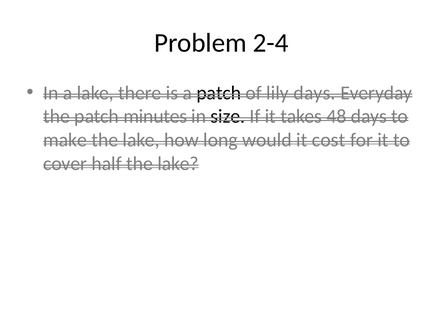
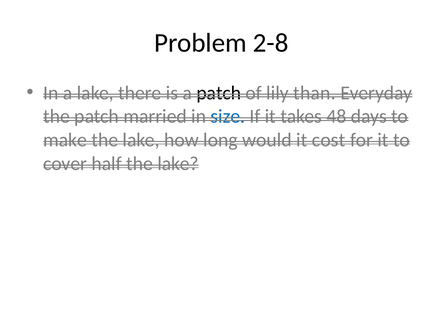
2-4: 2-4 -> 2-8 (271, 43)
lily days: days -> than (315, 93)
minutes: minutes -> married (155, 117)
size colour: black -> blue (228, 117)
